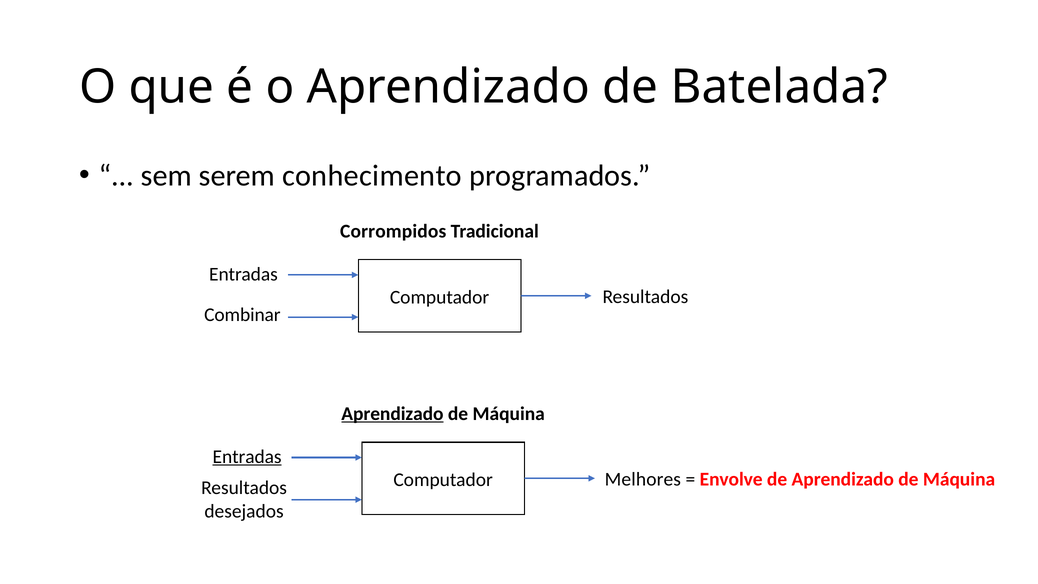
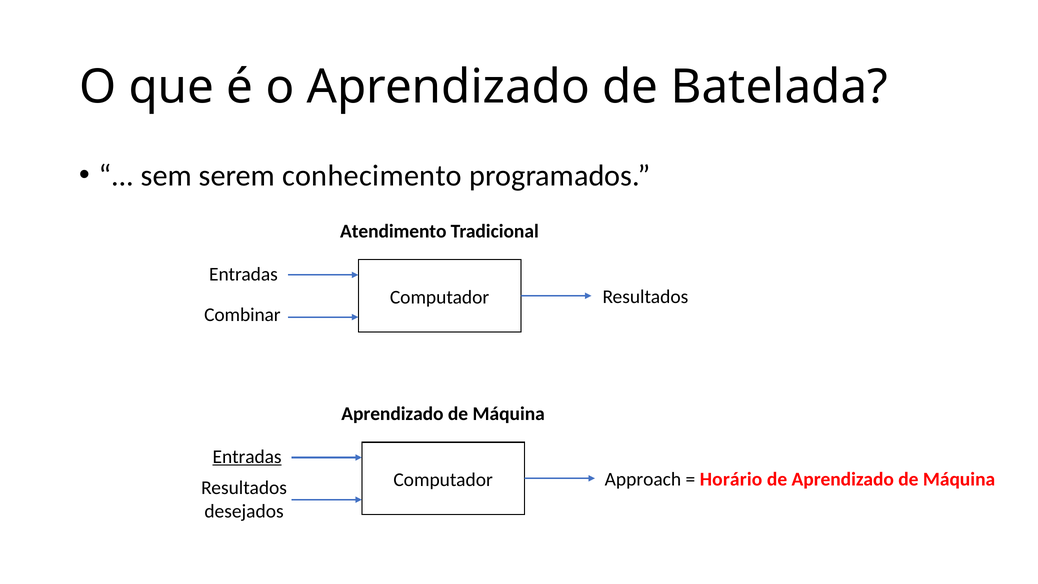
Corrompidos: Corrompidos -> Atendimento (393, 231)
Aprendizado underline: present -> none (392, 414)
Melhores: Melhores -> Approach (643, 479)
Envolve: Envolve -> Horário (731, 479)
